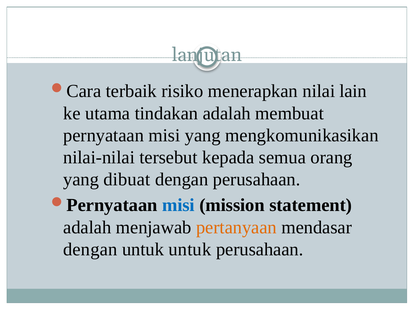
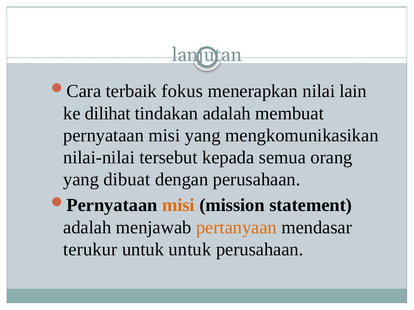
risiko: risiko -> fokus (182, 91)
utama: utama -> dilihat (108, 113)
misi colour: blue -> orange (178, 206)
dengan: dengan -> terukur (90, 250)
